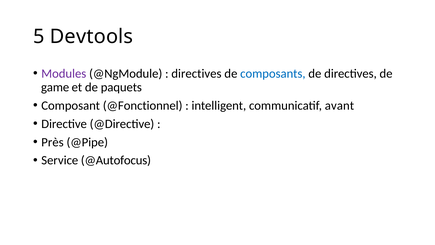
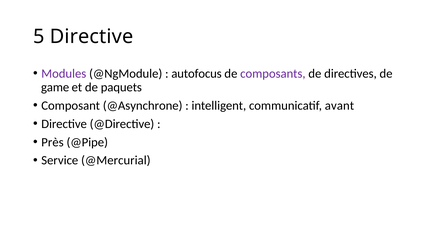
5 Devtools: Devtools -> Directive (92, 37)
directives: directives -> autofocus (197, 74)
composants colour: blue -> purple (273, 74)
@Fonctionnel: @Fonctionnel -> @Asynchrone (143, 105)
@Autofocus: @Autofocus -> @Mercurial (116, 160)
